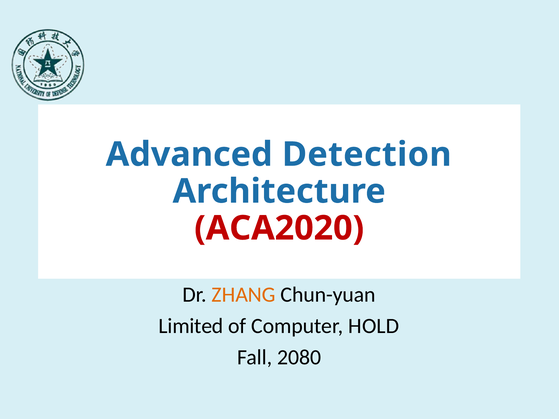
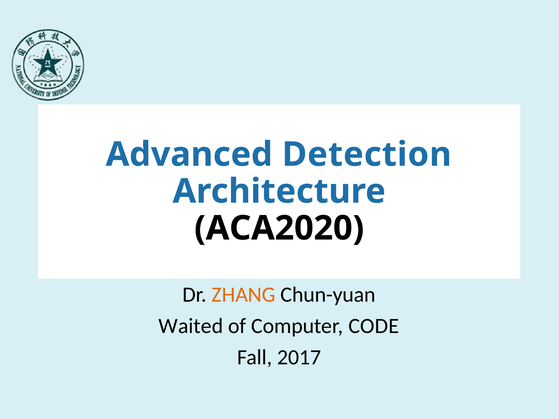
ACA2020 colour: red -> black (279, 228)
Limited: Limited -> Waited (191, 326)
HOLD: HOLD -> CODE (374, 326)
2080: 2080 -> 2017 (299, 357)
